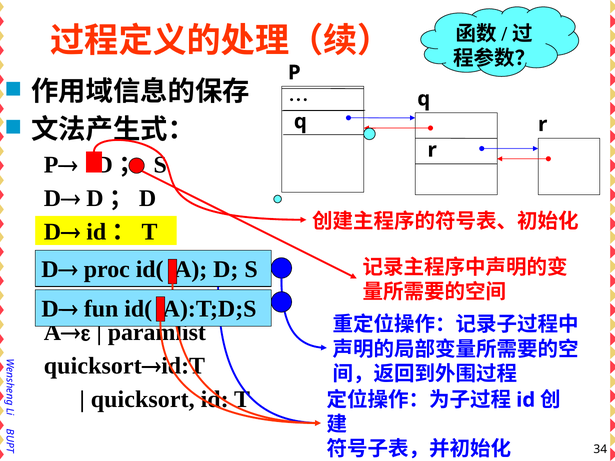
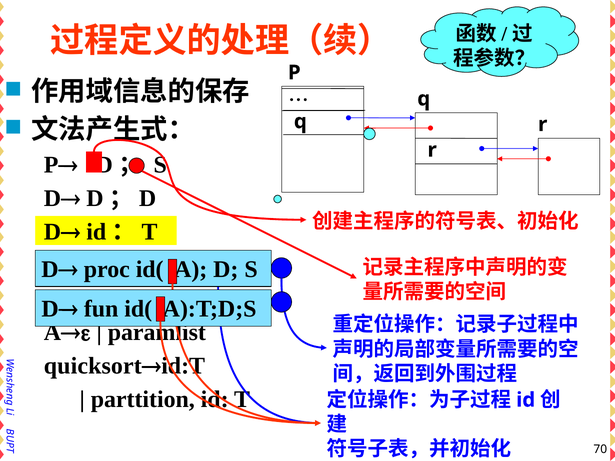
quicksort: quicksort -> parttition (143, 400)
34: 34 -> 70 (600, 450)
